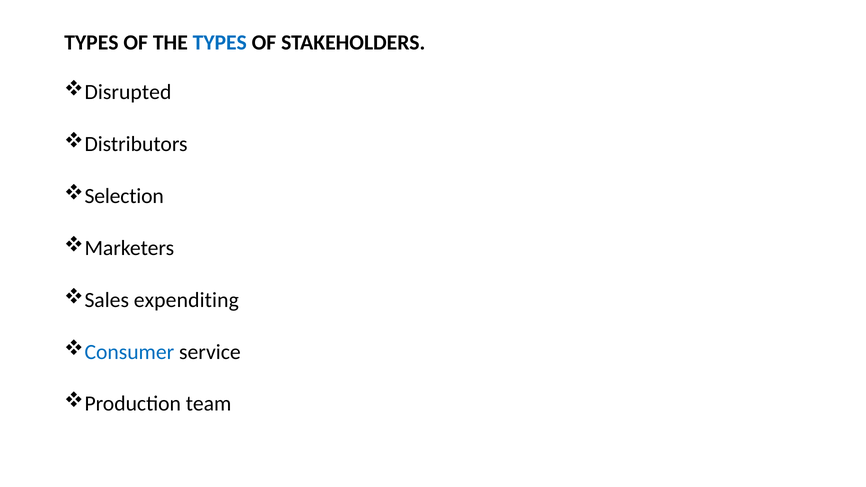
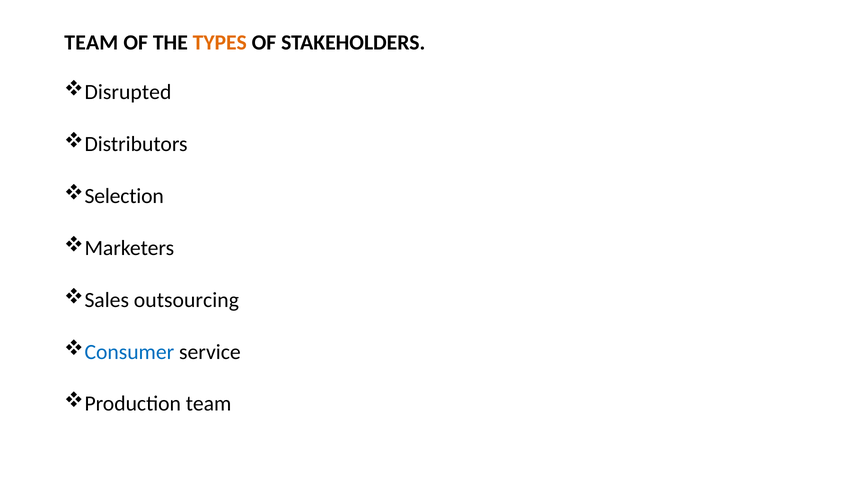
TYPES: TYPES -> TEAM (91, 43)
TYPES colour: blue -> orange (220, 43)
expenditing: expenditing -> outsourcing (186, 300)
